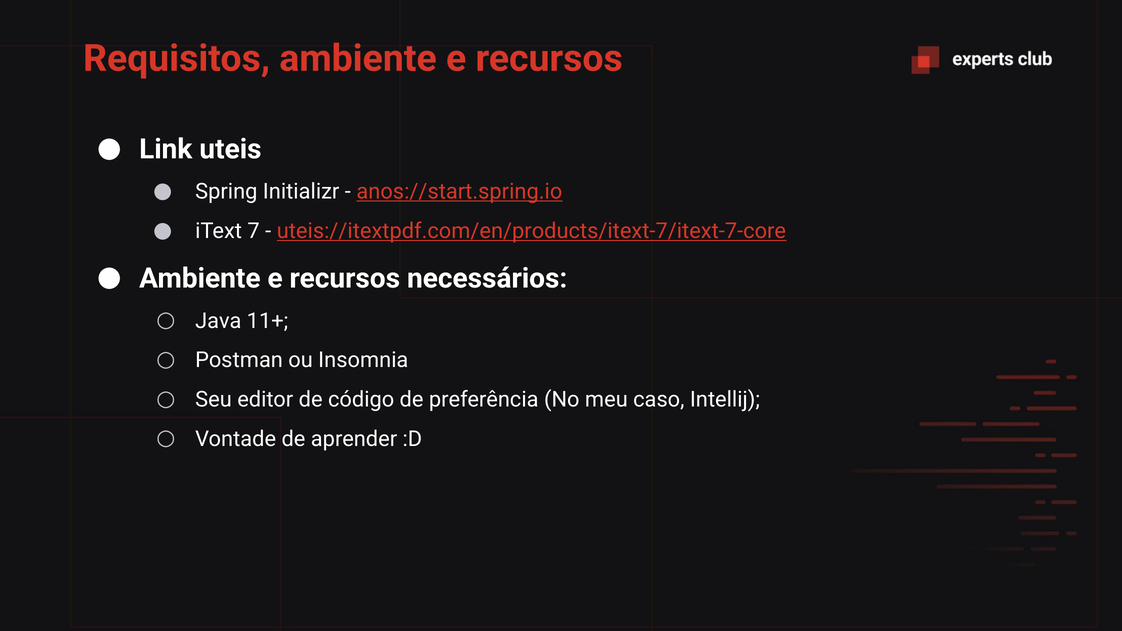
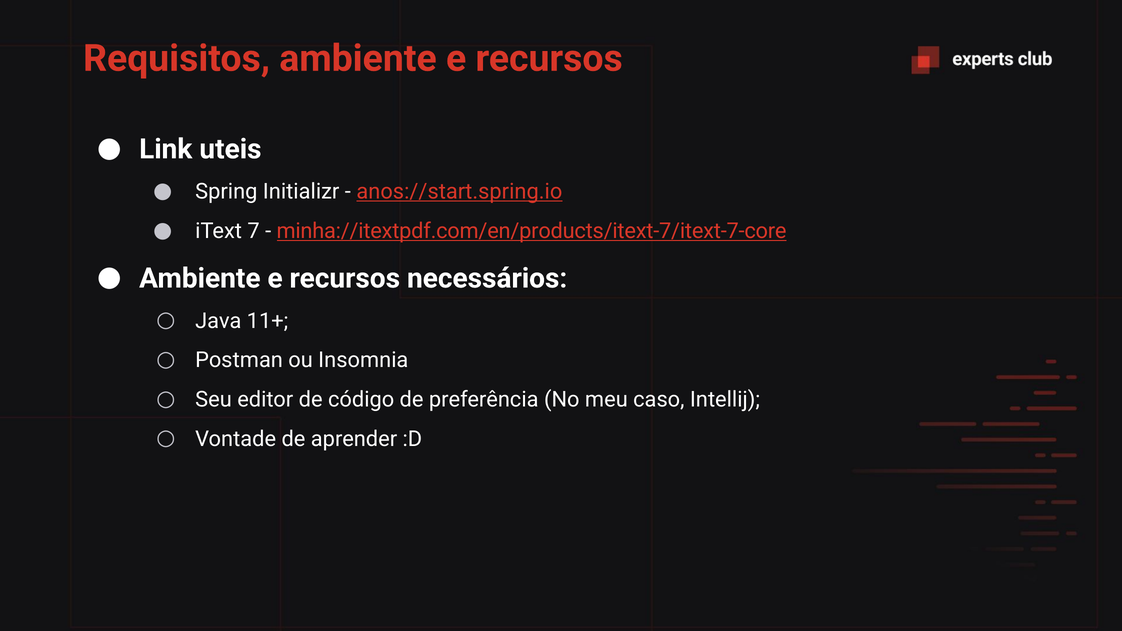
uteis://itextpdf.com/en/products/itext-7/itext-7-core: uteis://itextpdf.com/en/products/itext-7/itext-7-core -> minha://itextpdf.com/en/products/itext-7/itext-7-core (532, 231)
